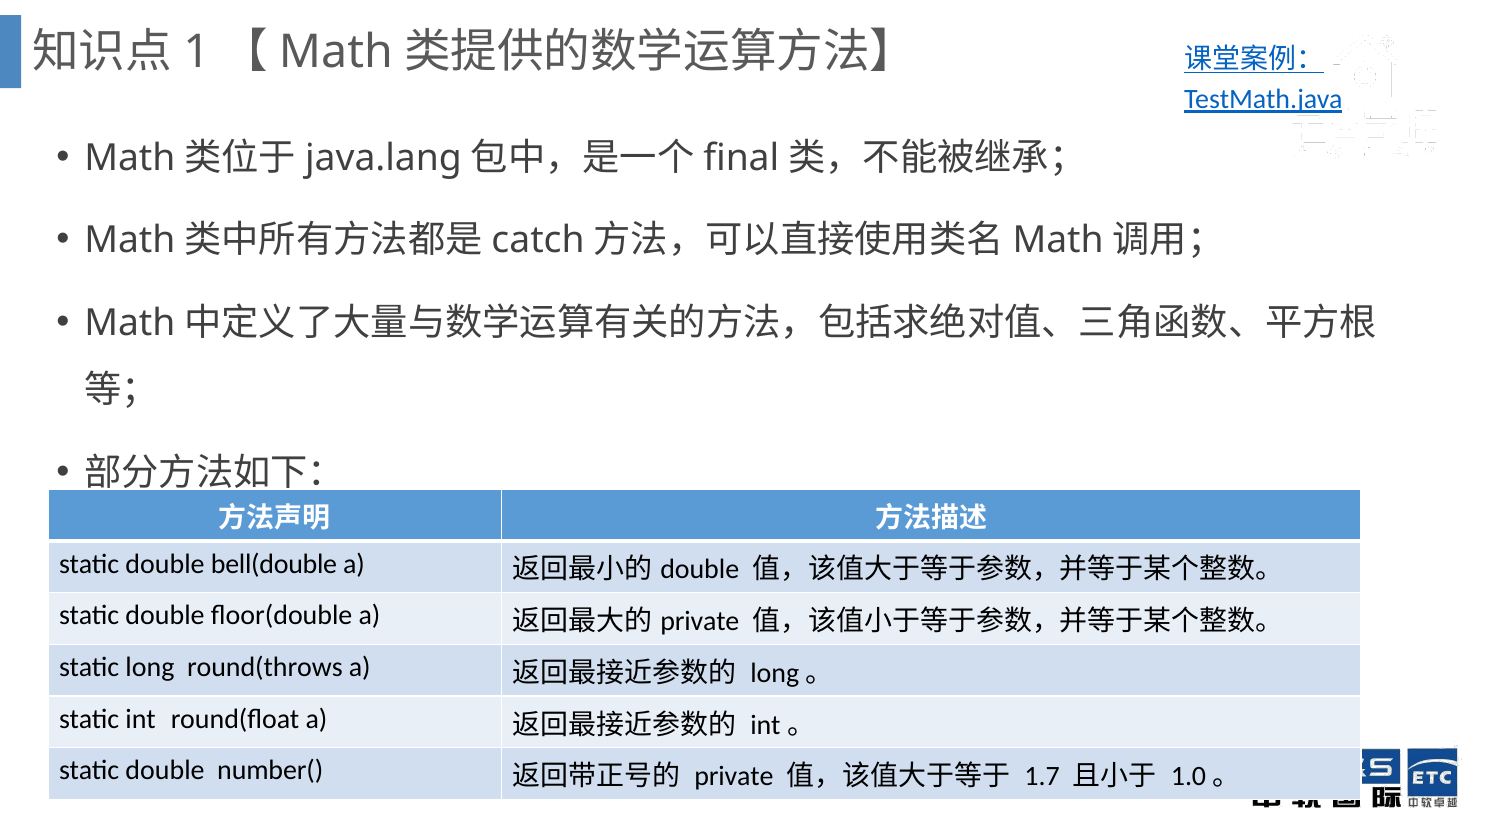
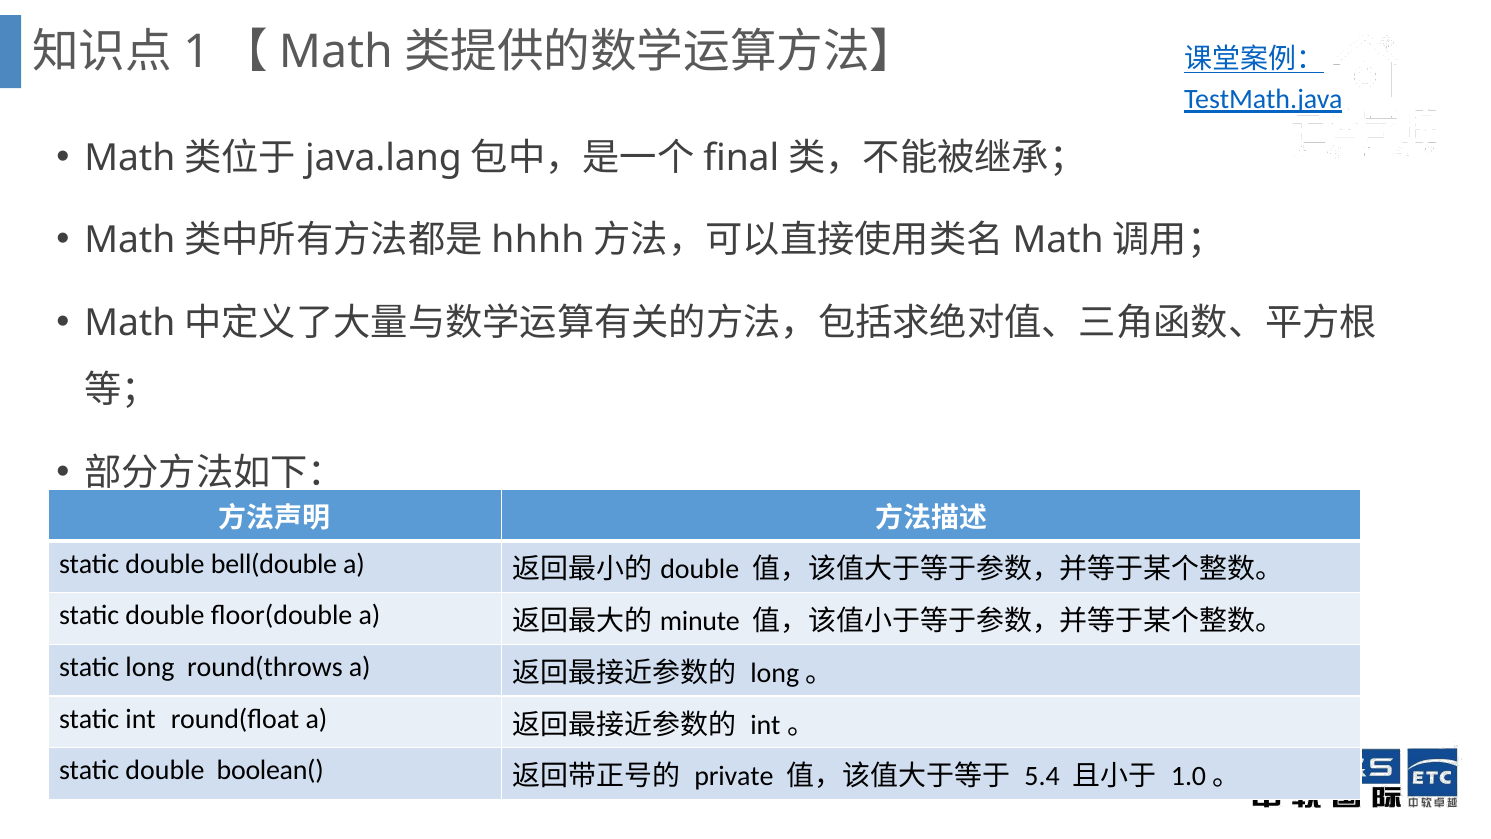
catch: catch -> hhhh (538, 240)
private: private -> minute (700, 621)
number(: number( -> boolean( (270, 770)
1.7: 1.7 -> 5.4 (1042, 776)
